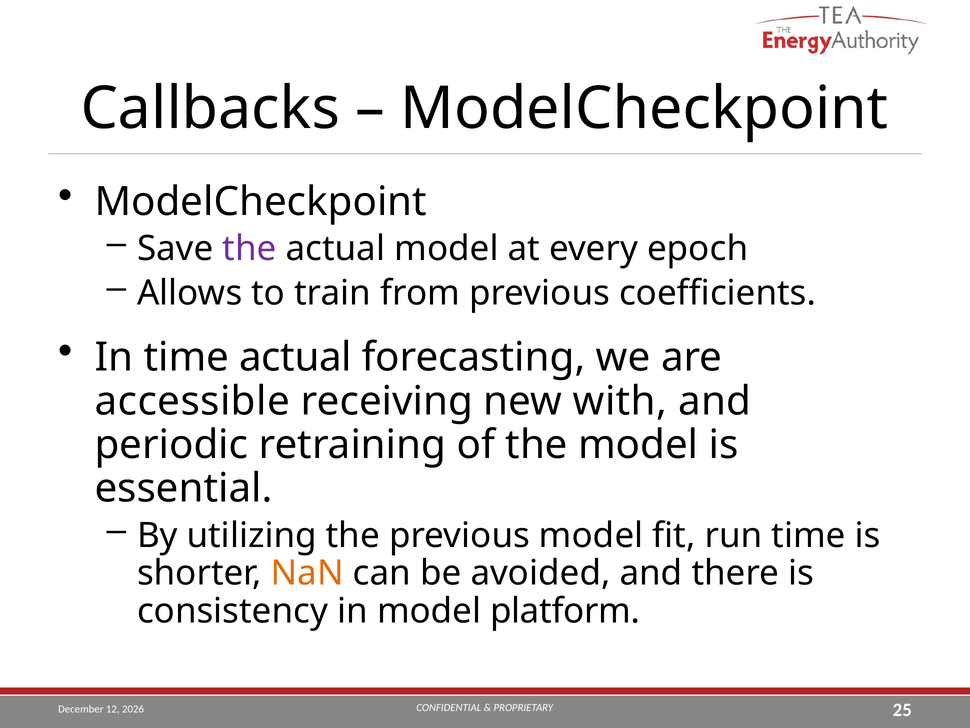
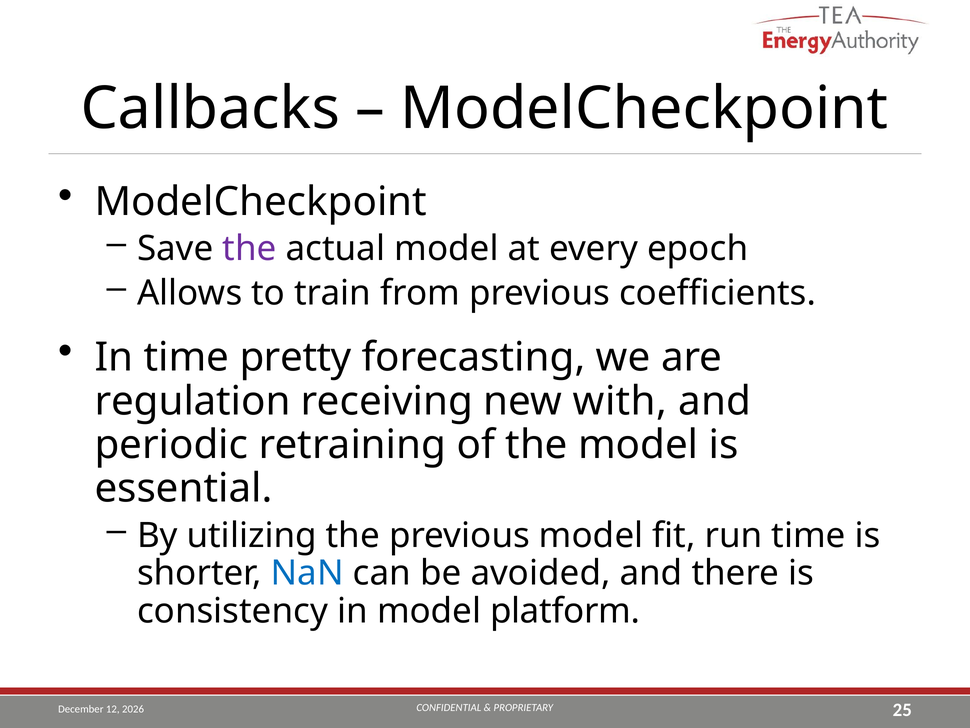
time actual: actual -> pretty (296, 357)
accessible: accessible -> regulation (193, 401)
NaN colour: orange -> blue (307, 573)
